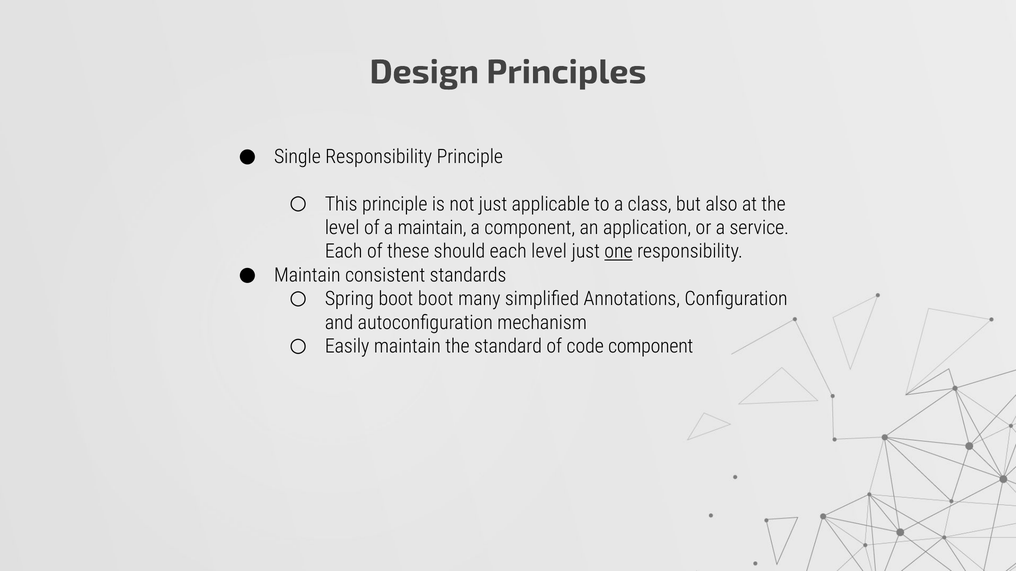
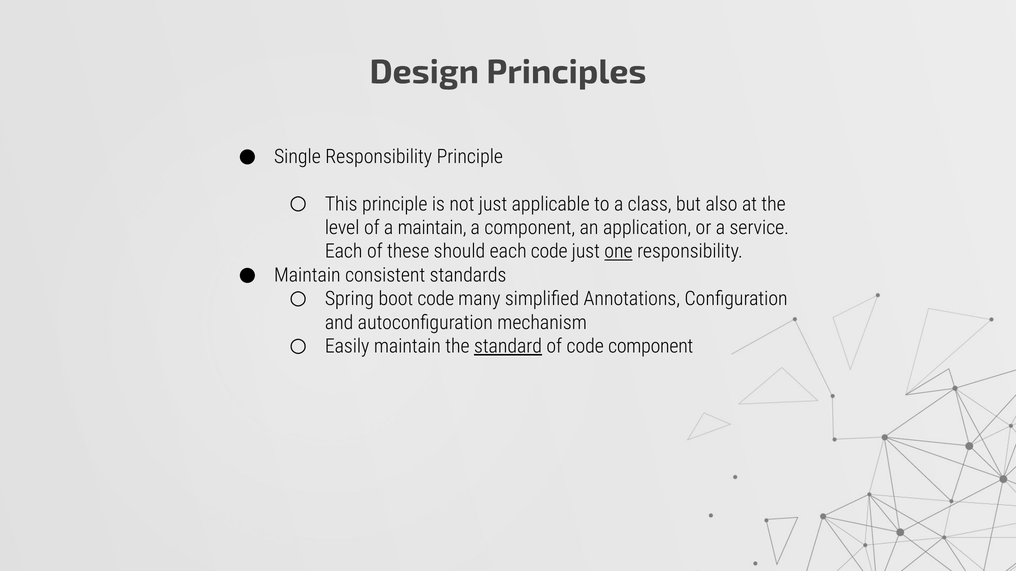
each level: level -> code (549, 252)
boot boot: boot -> code (436, 299)
standard underline: none -> present (508, 347)
